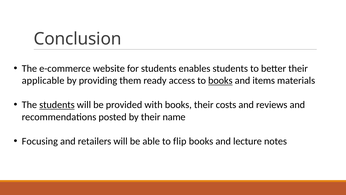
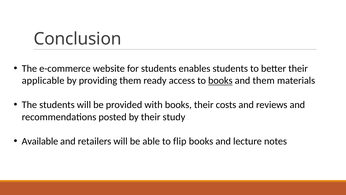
and items: items -> them (264, 80)
students underline: present -> none (57, 105)
name: name -> study (174, 117)
Focusing: Focusing -> Available (40, 141)
